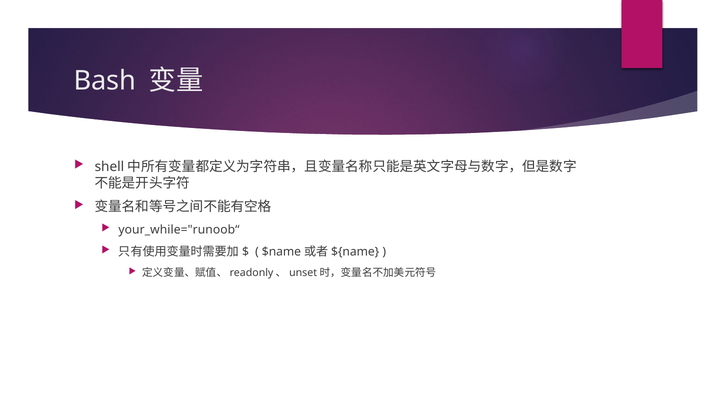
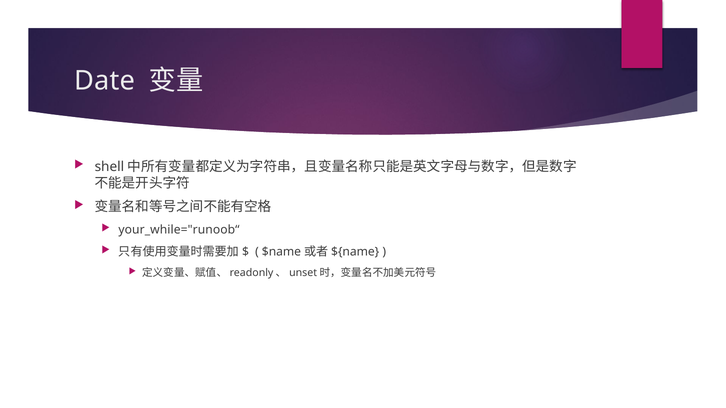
Bash: Bash -> Date (105, 81)
